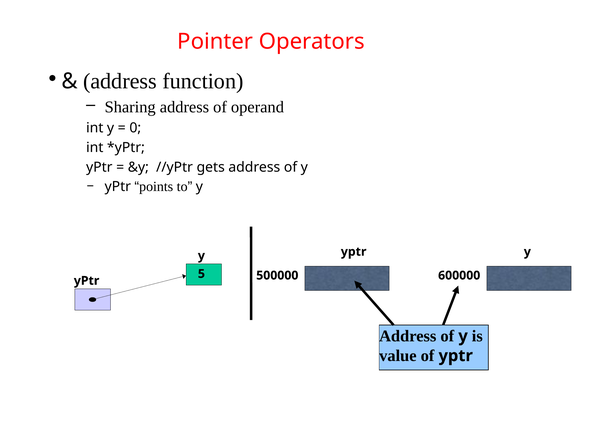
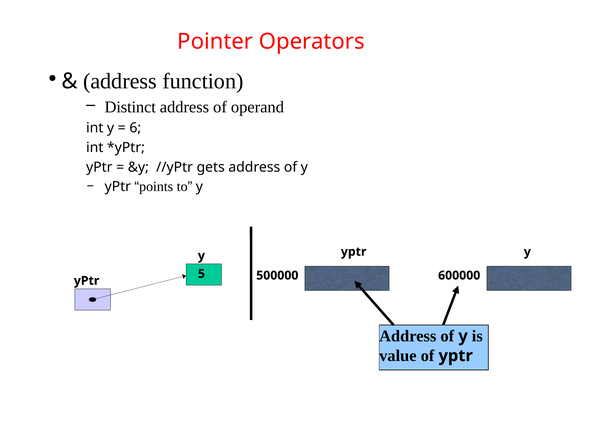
Sharing: Sharing -> Distinct (130, 107)
0: 0 -> 6 (135, 128)
